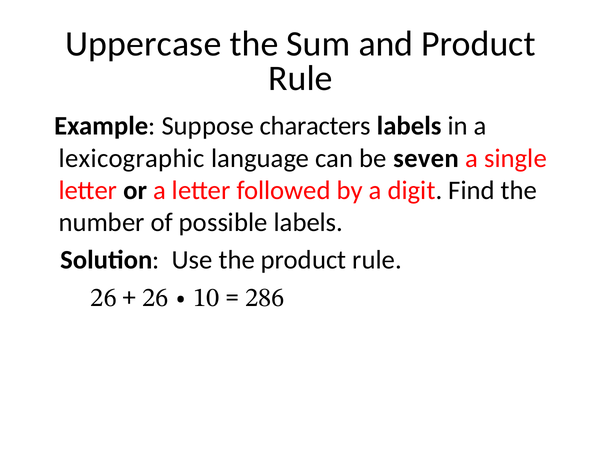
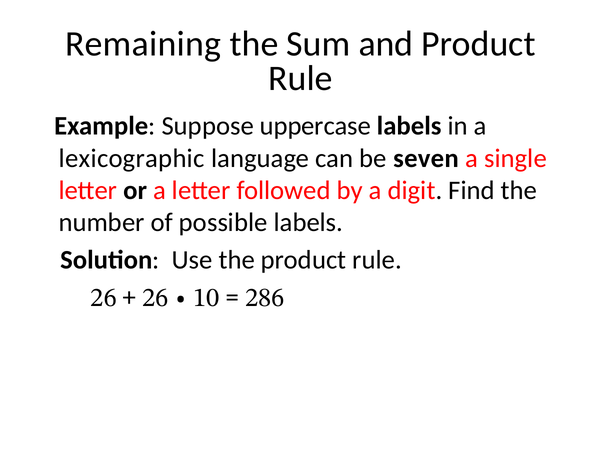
Uppercase: Uppercase -> Remaining (143, 44)
characters: characters -> uppercase (315, 126)
